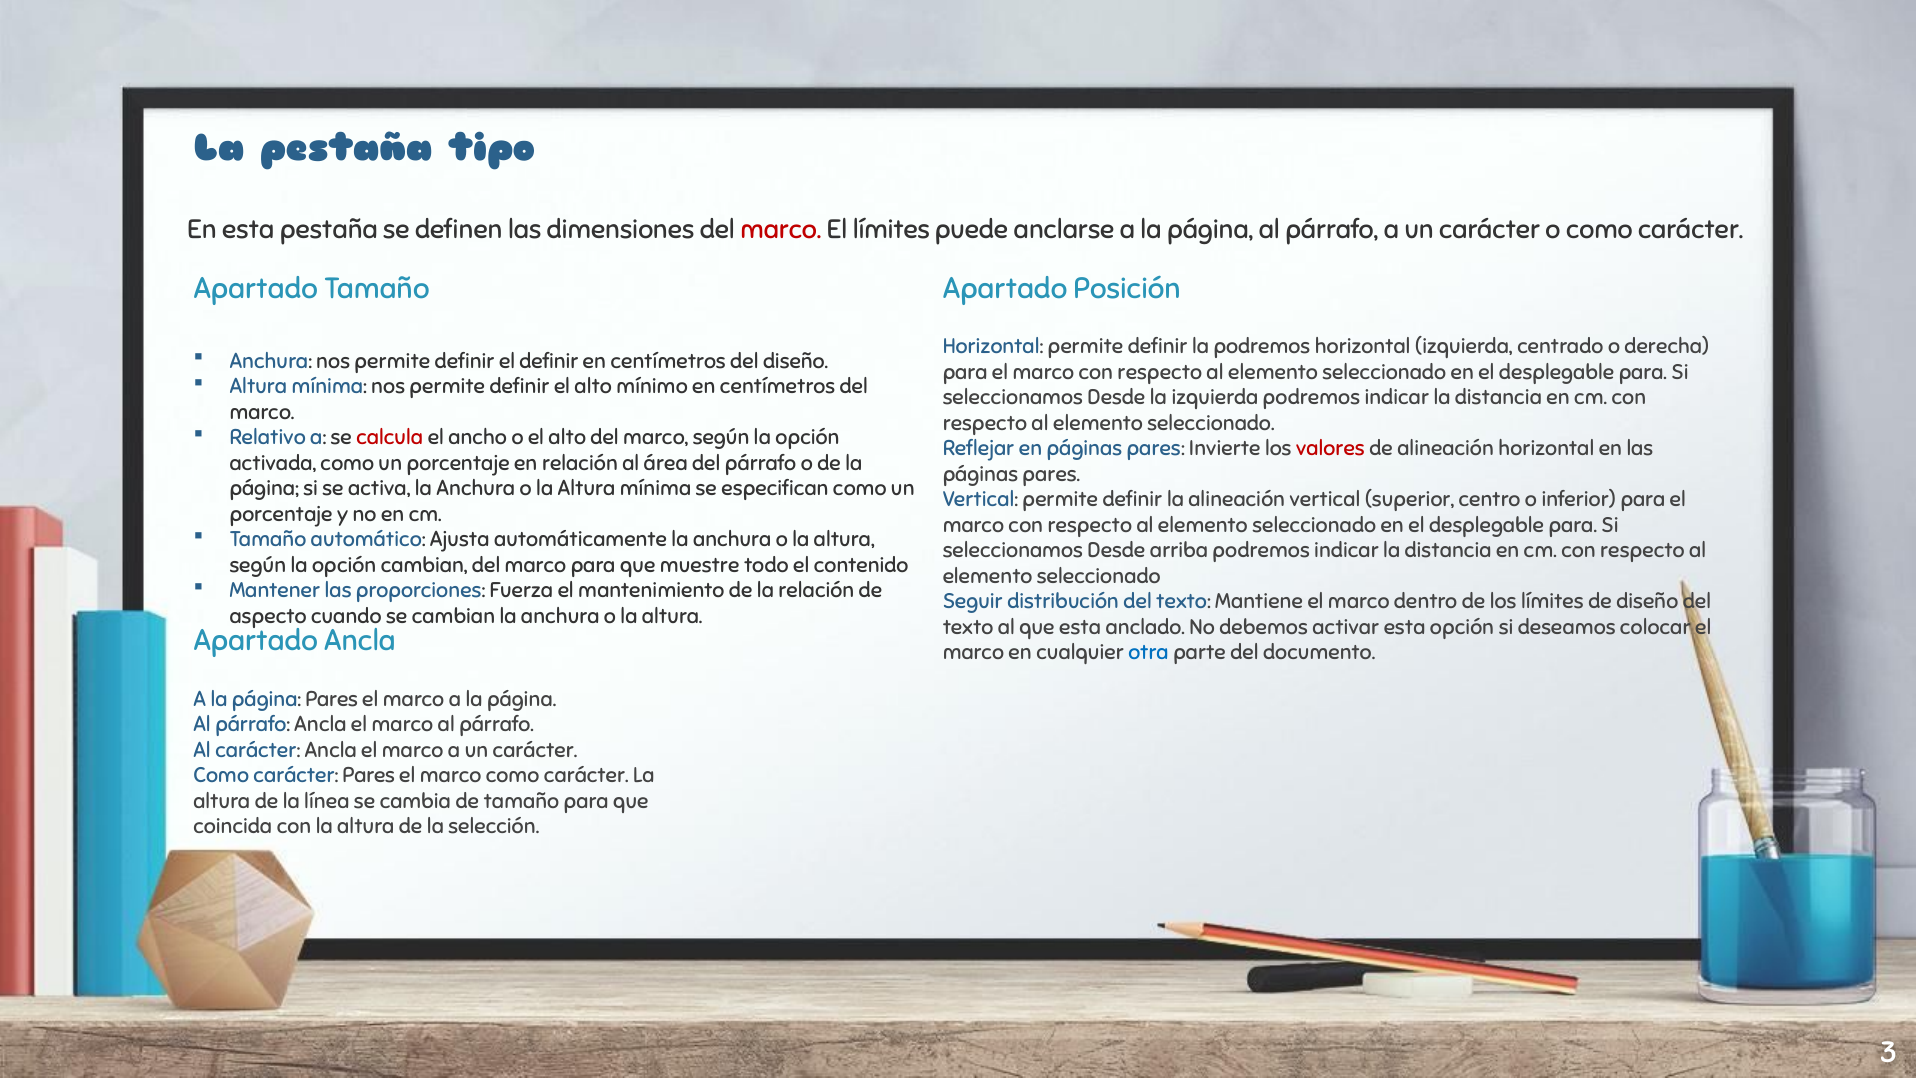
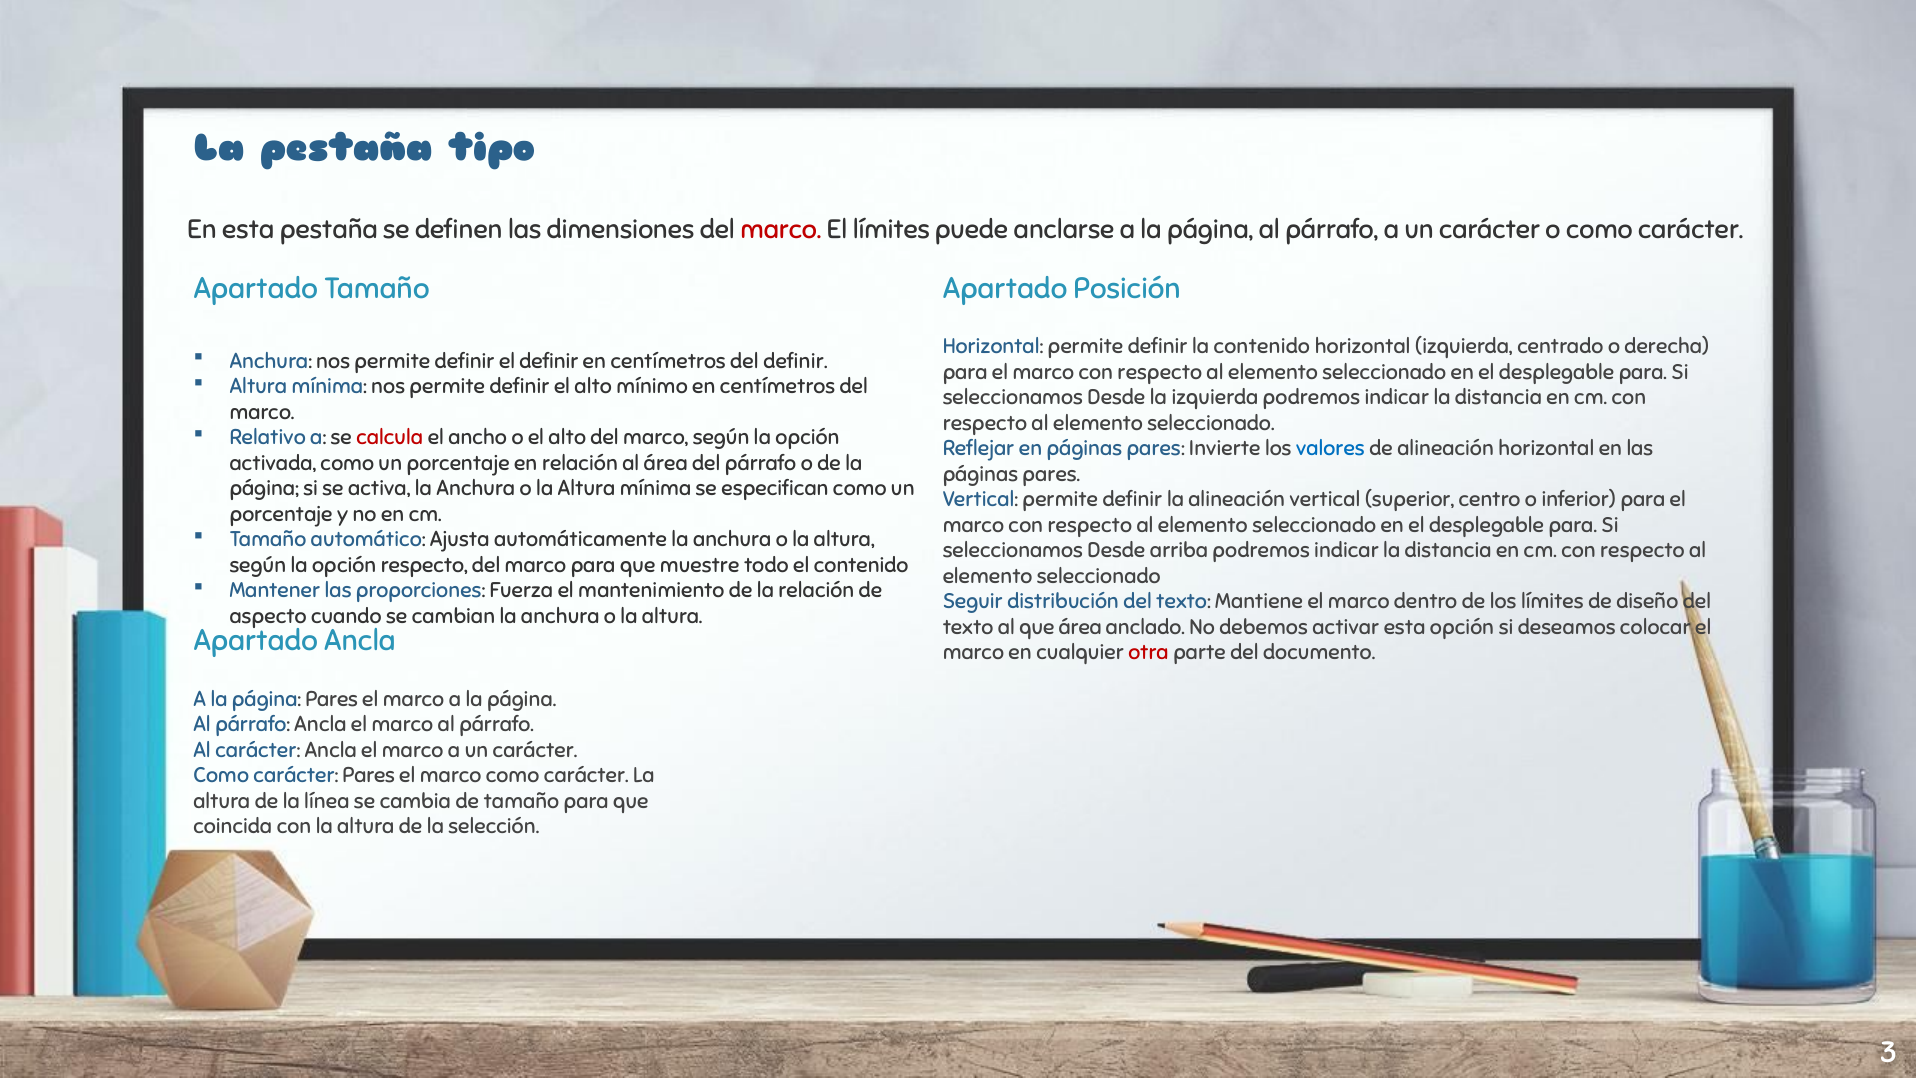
la podremos: podremos -> contenido (1262, 347)
del diseño: diseño -> definir (795, 361)
valores colour: red -> blue (1330, 449)
opción cambian: cambian -> respecto (424, 565)
que esta: esta -> área (1080, 627)
otra colour: blue -> red (1148, 653)
